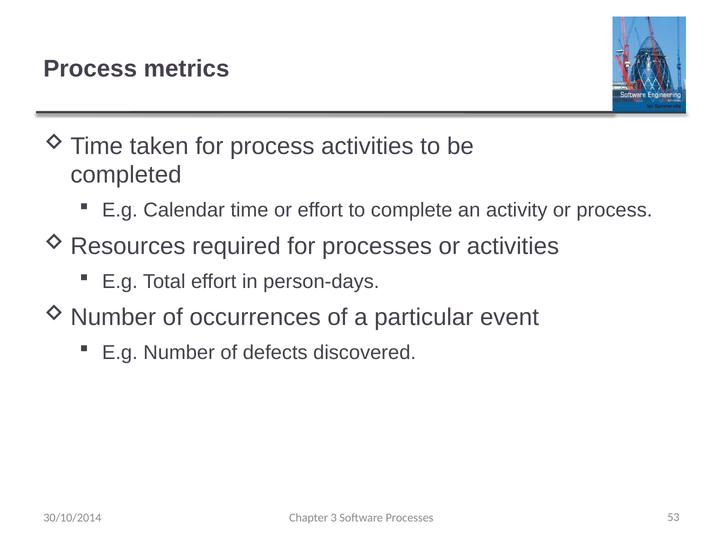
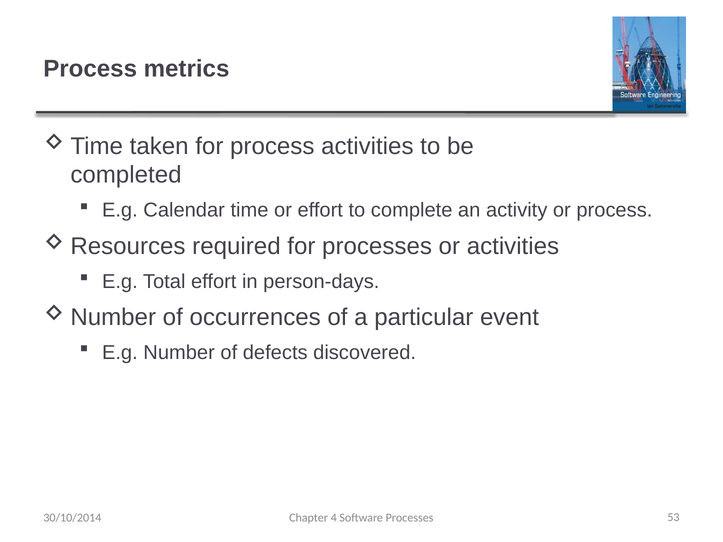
3: 3 -> 4 (334, 518)
